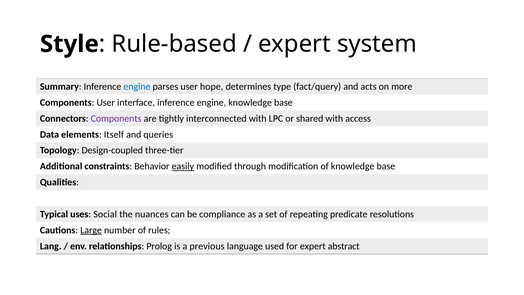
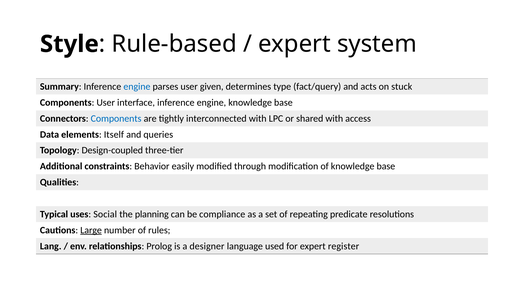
hope: hope -> given (212, 87)
more: more -> stuck (402, 87)
Components colour: purple -> blue (116, 118)
easily underline: present -> none (183, 166)
nuances: nuances -> planning (152, 214)
previous: previous -> designer (207, 246)
abstract: abstract -> register (344, 246)
